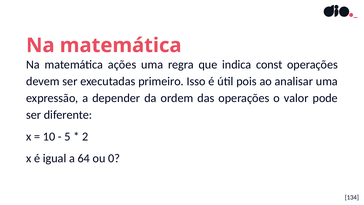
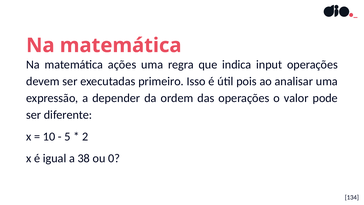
const: const -> input (269, 64)
64: 64 -> 38 (84, 158)
